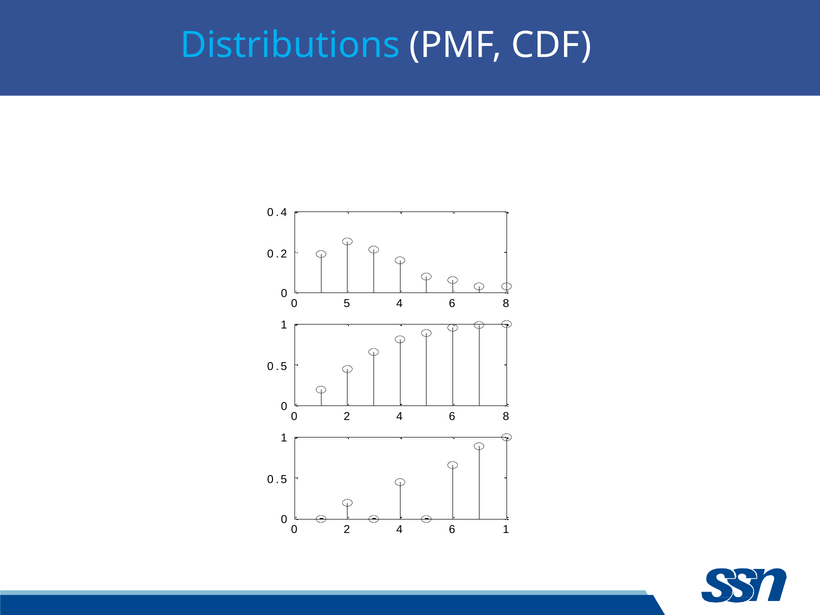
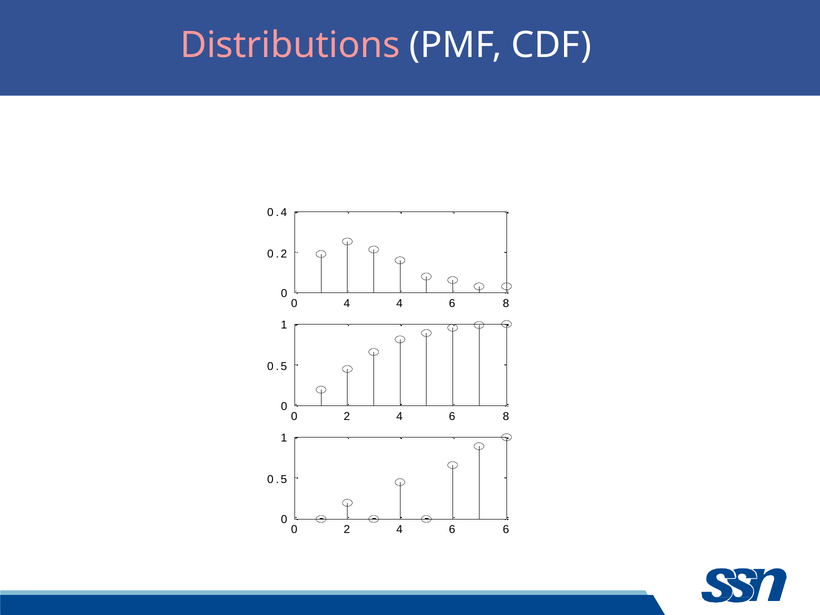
Distributions colour: light blue -> pink (290, 45)
0 5: 5 -> 4 (347, 303)
6 1: 1 -> 6 (506, 530)
